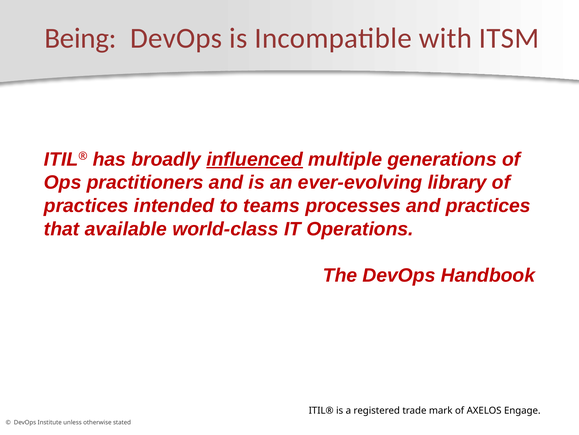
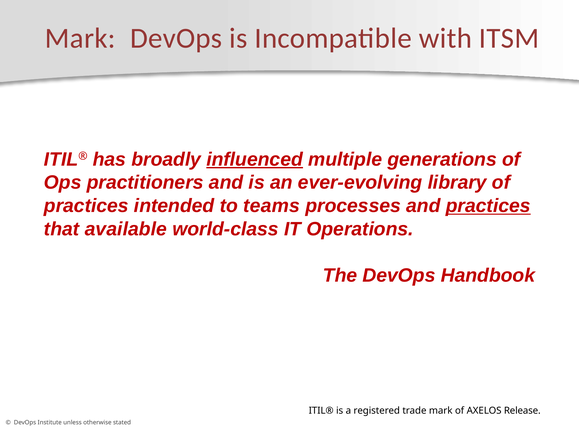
Being: Being -> Mark (80, 38)
practices underline: none -> present (488, 205)
Engage: Engage -> Release (522, 410)
